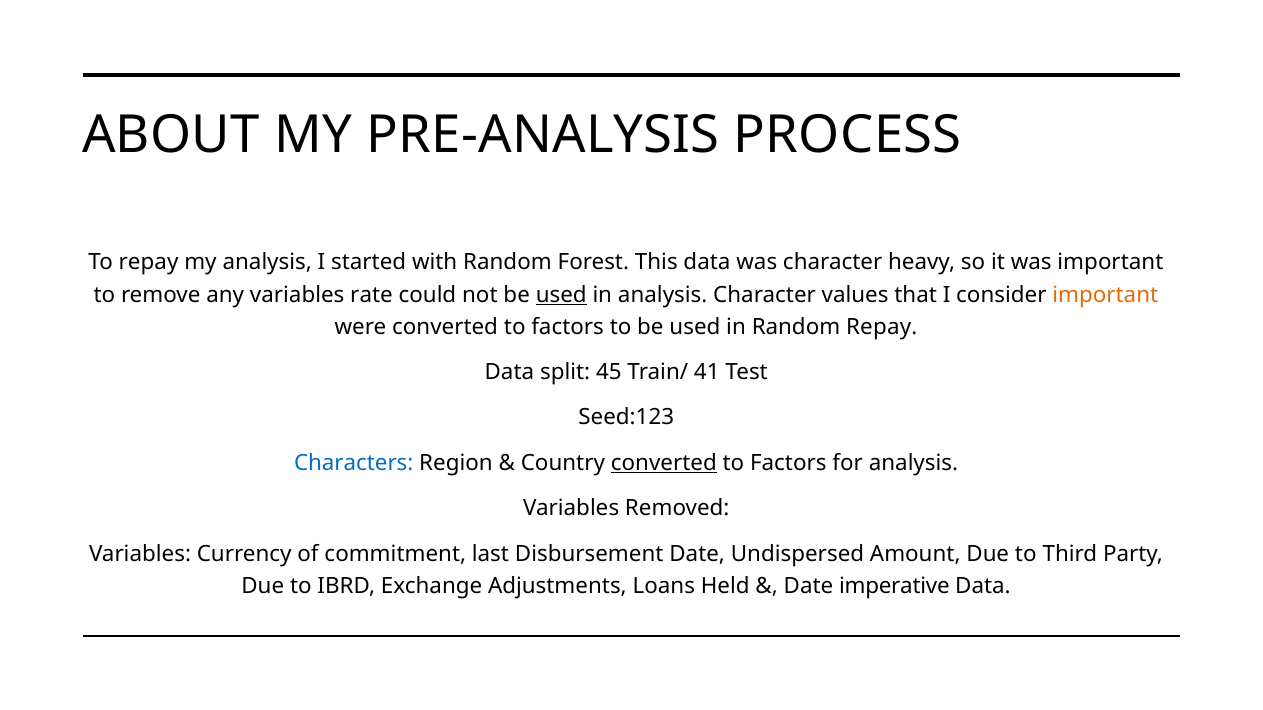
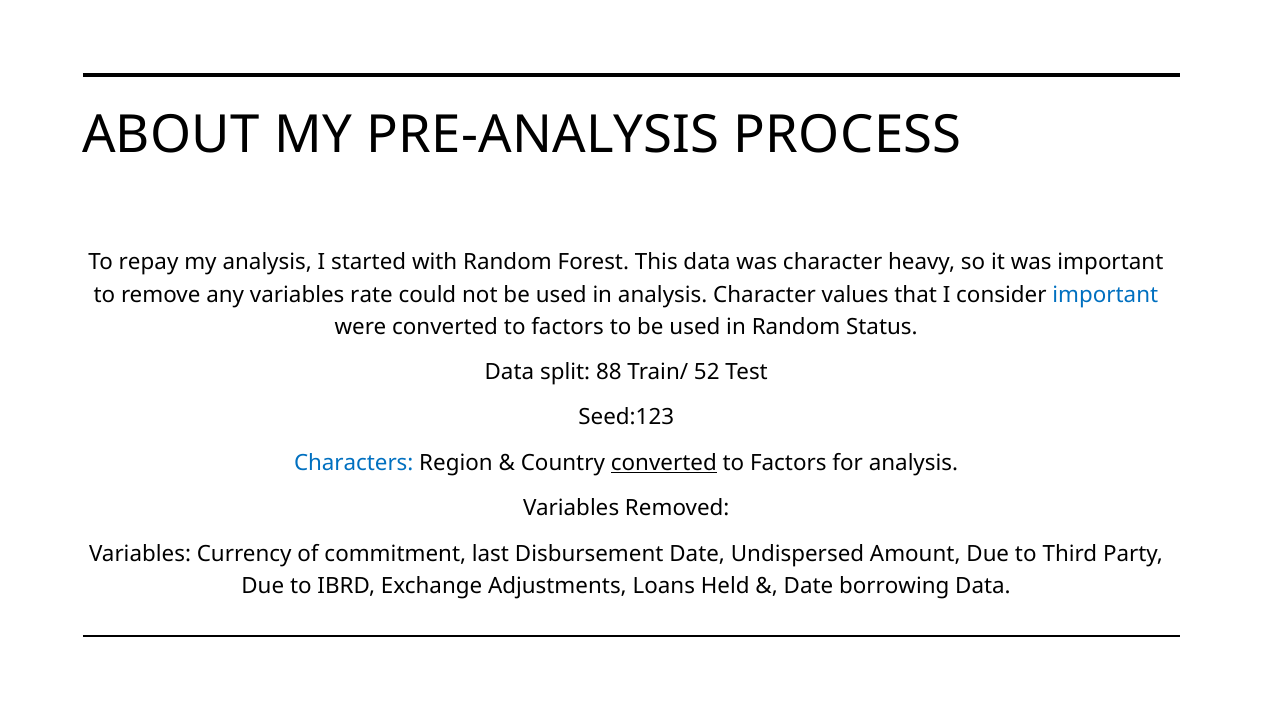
used underline: present -> none (561, 295)
important colour: orange -> blue (1105, 295)
Random Repay: Repay -> Status (882, 327)
45: 45 -> 88 (609, 372)
41: 41 -> 52 (707, 372)
imperative: imperative -> borrowing (894, 586)
